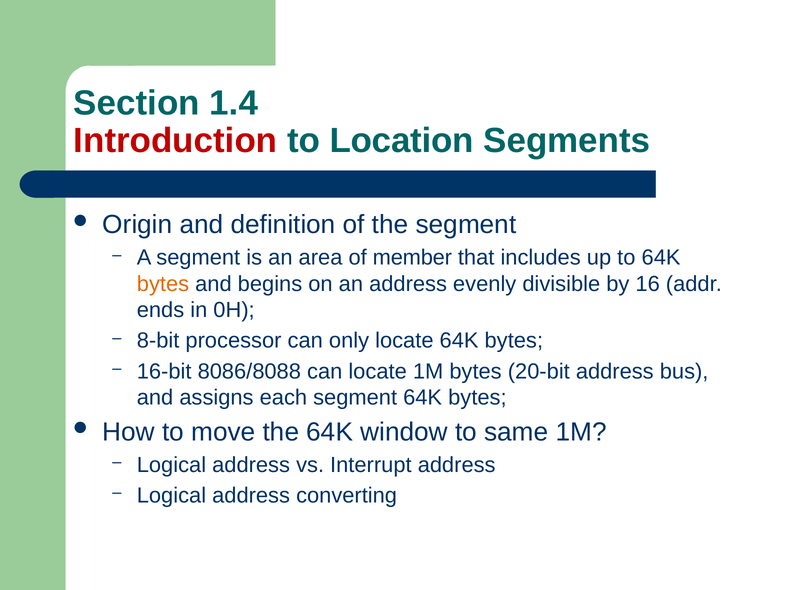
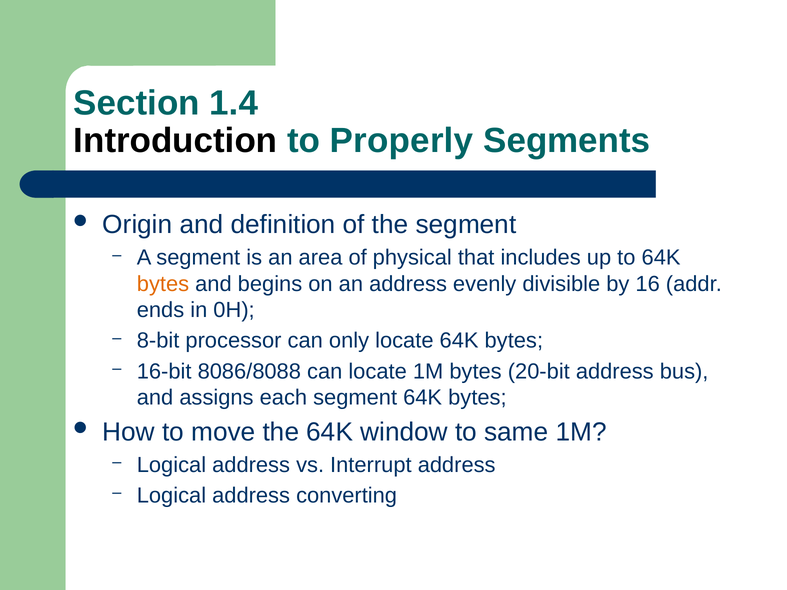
Introduction colour: red -> black (175, 141)
Location: Location -> Properly (401, 141)
member: member -> physical (412, 258)
